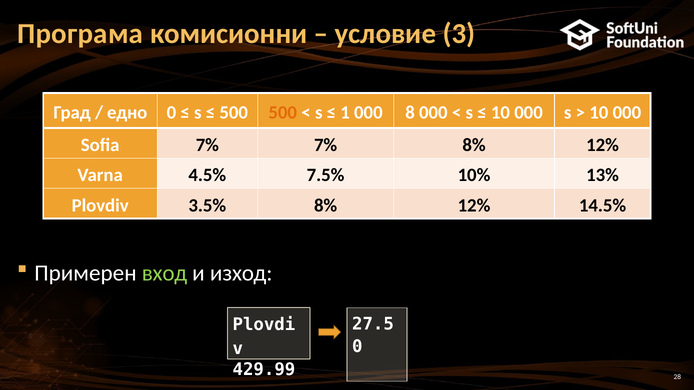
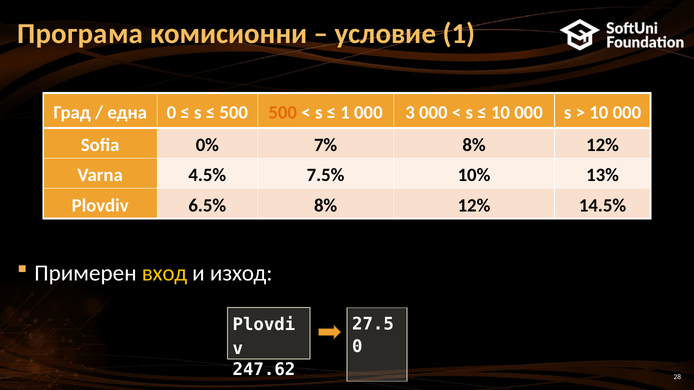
условие 3: 3 -> 1 (459, 34)
едно: едно -> една (127, 113)
8: 8 -> 3 (410, 113)
Sofia 7%: 7% -> 0% (207, 145)
3.5%: 3.5% -> 6.5% (207, 206)
вход colour: light green -> yellow (165, 274)
429.99: 429.99 -> 247.62 (264, 370)
